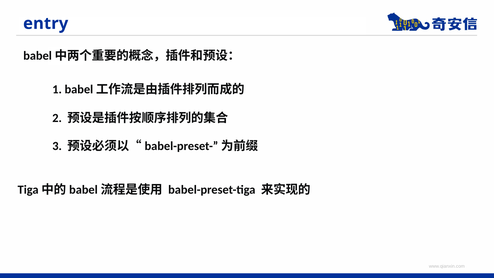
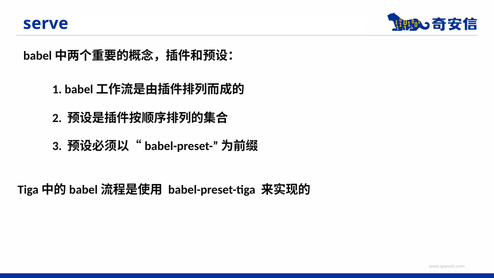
entry: entry -> serve (46, 23)
